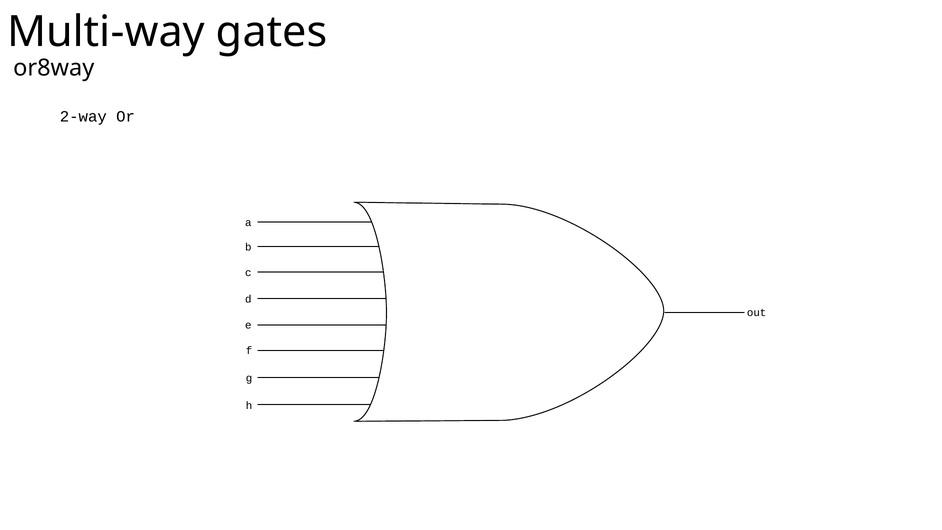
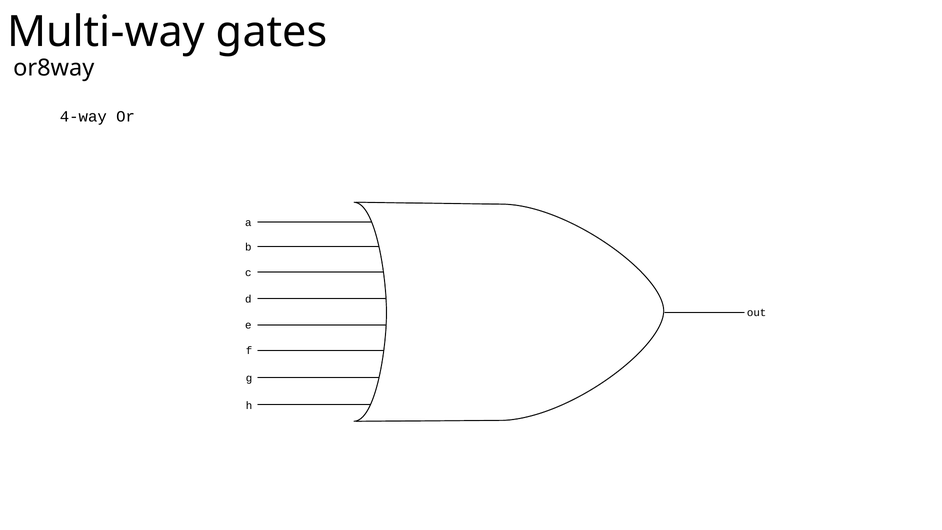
2-way: 2-way -> 4-way (83, 117)
